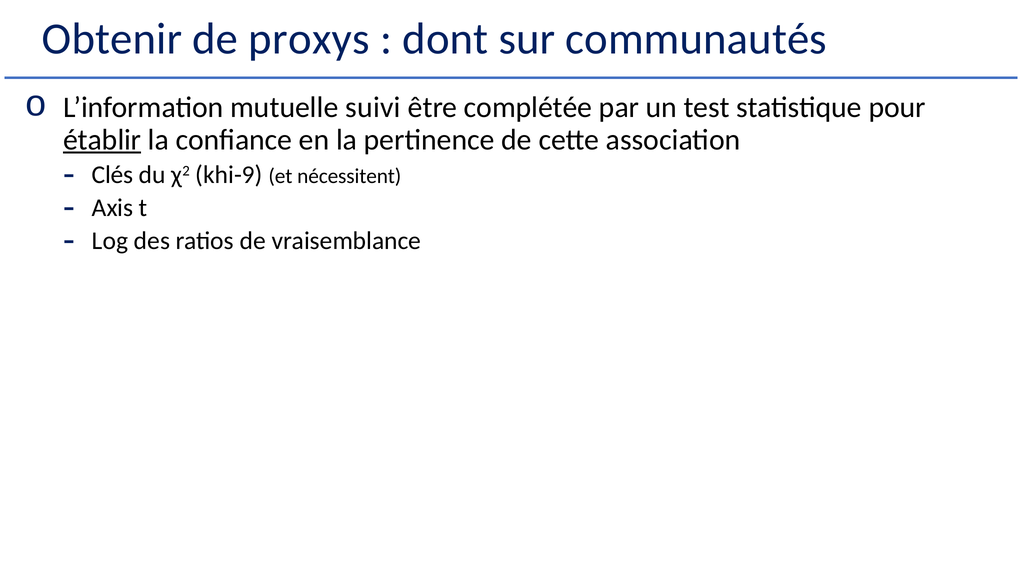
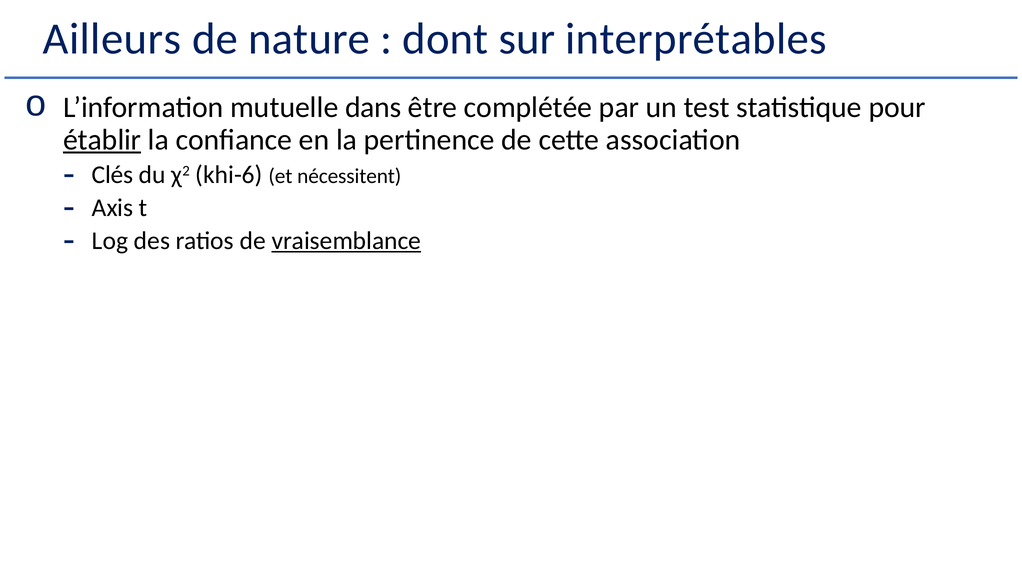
Obtenir: Obtenir -> Ailleurs (112, 39)
proxys: proxys -> nature (309, 39)
communautés: communautés -> interprétables (696, 39)
suivi: suivi -> dans (373, 108)
khi-9: khi-9 -> khi-6 (229, 175)
vraisemblance underline: none -> present (346, 241)
